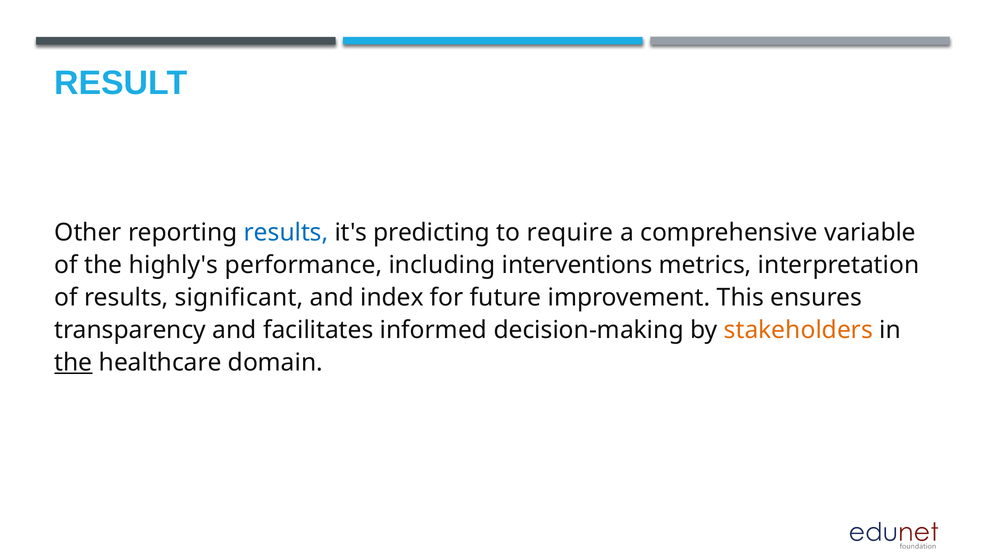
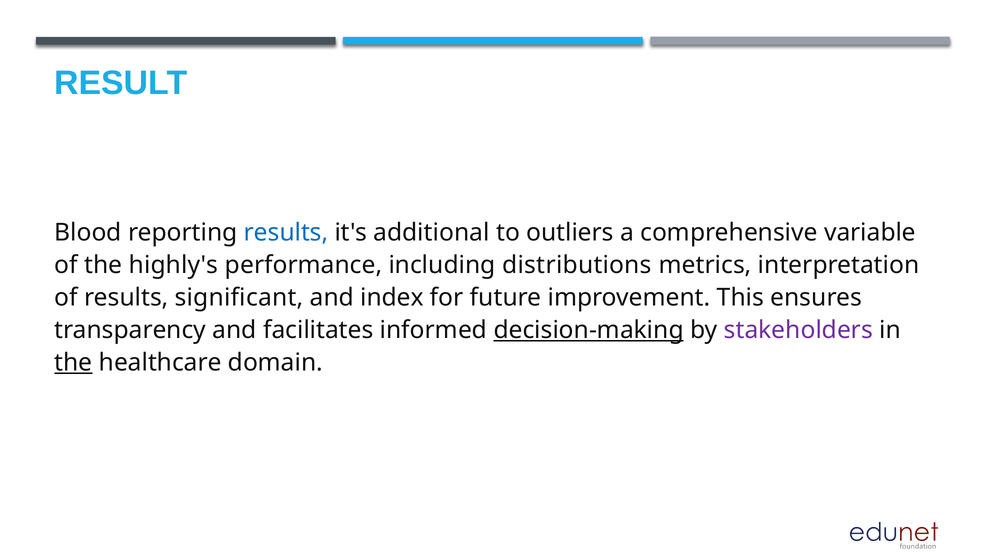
Other: Other -> Blood (88, 232)
predicting: predicting -> additional (431, 232)
require: require -> outliers (570, 232)
interventions: interventions -> distributions (577, 265)
decision-making underline: none -> present (589, 330)
stakeholders colour: orange -> purple (798, 330)
